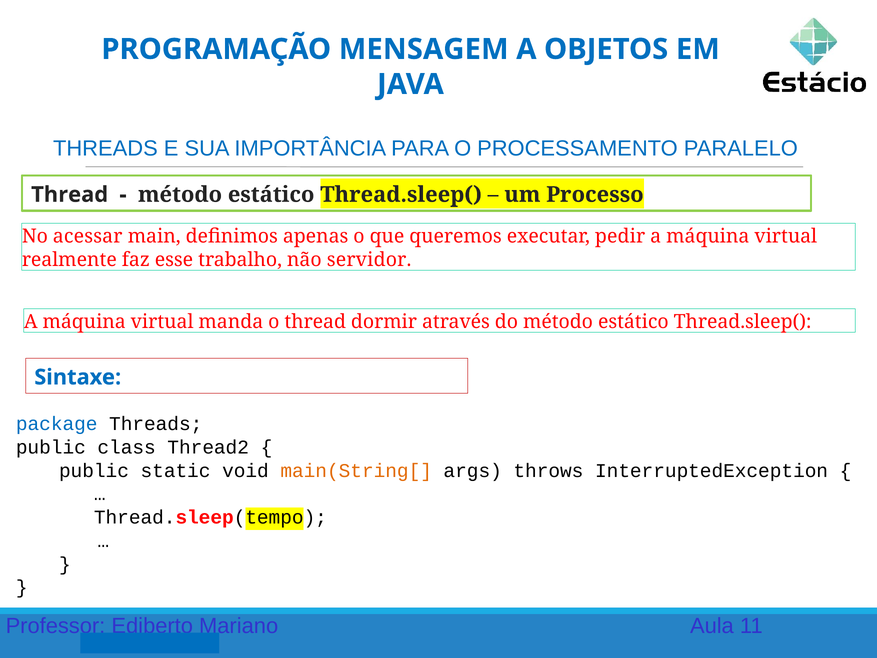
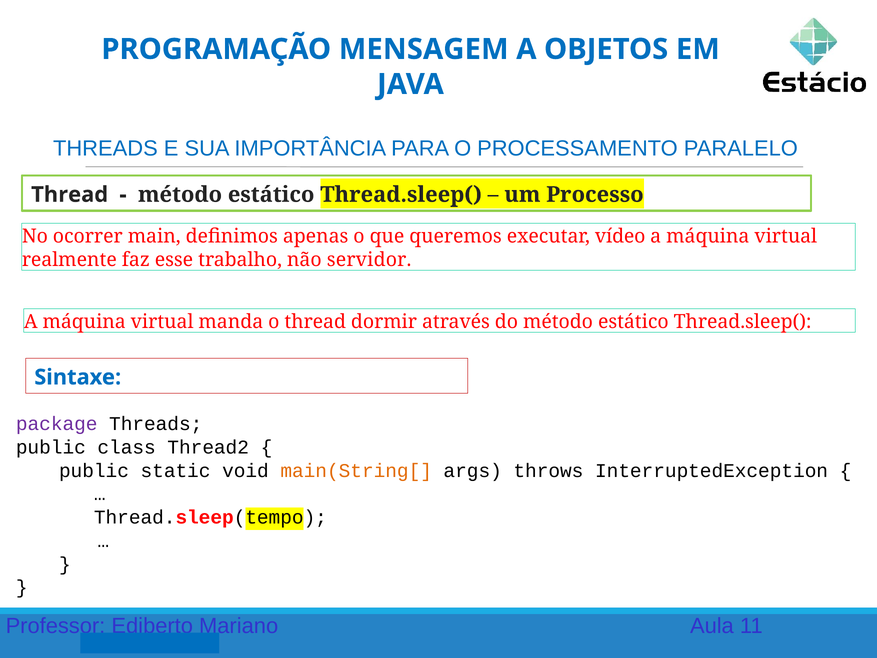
acessar: acessar -> ocorrer (88, 236)
pedir: pedir -> vídeo (620, 236)
package colour: blue -> purple (57, 424)
